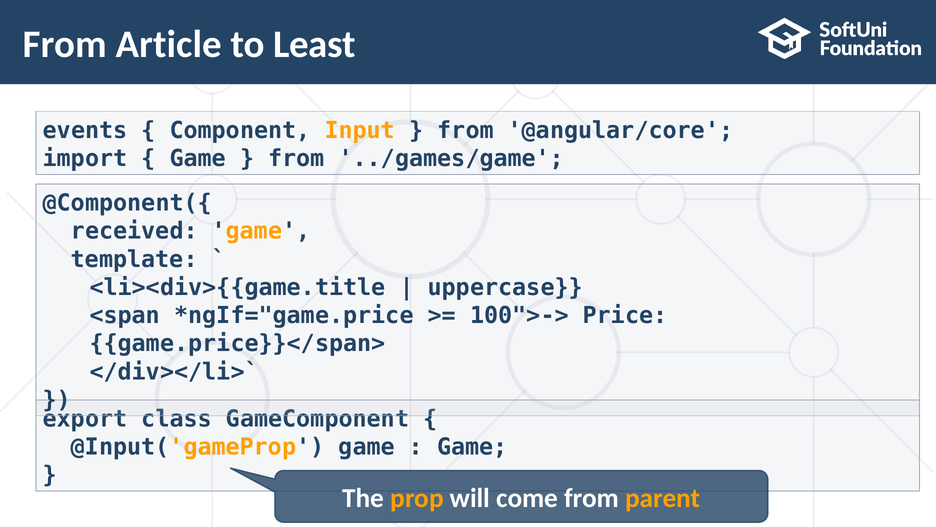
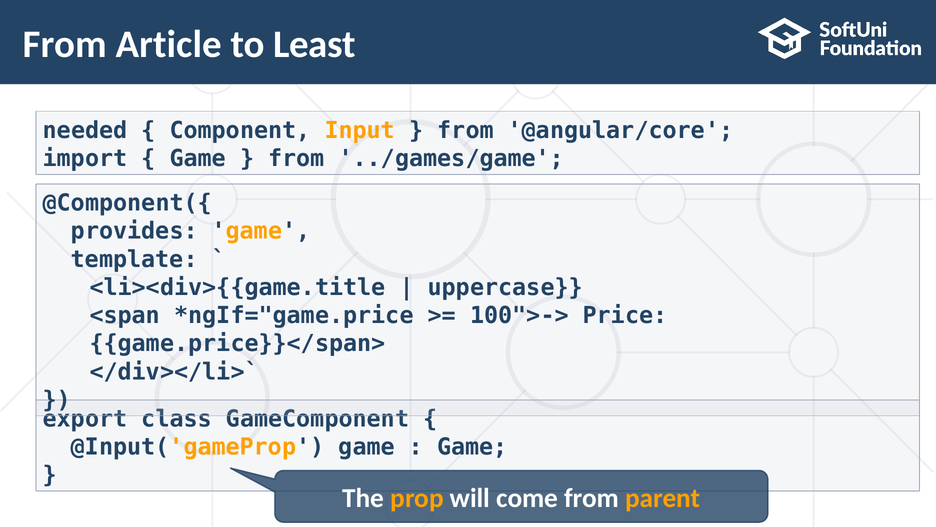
events: events -> needed (85, 130)
received: received -> provides (134, 231)
